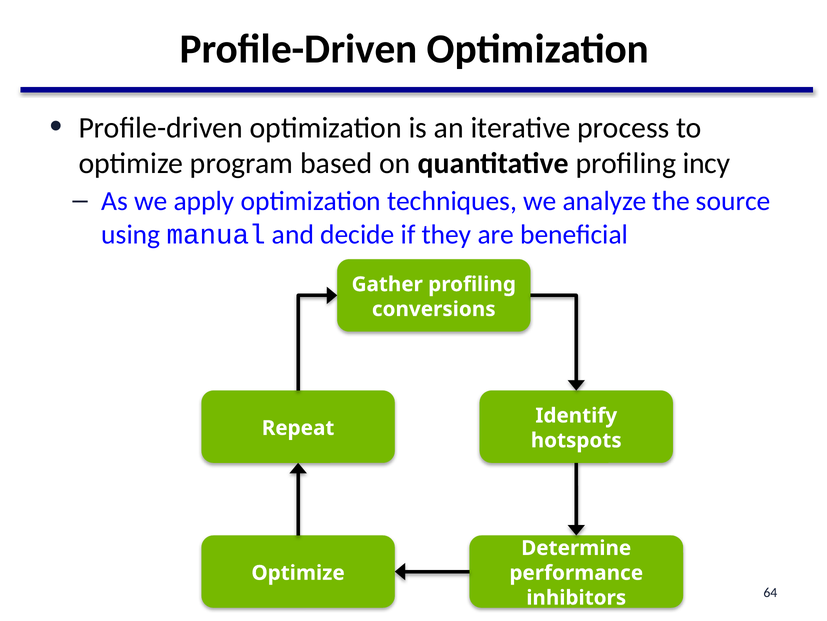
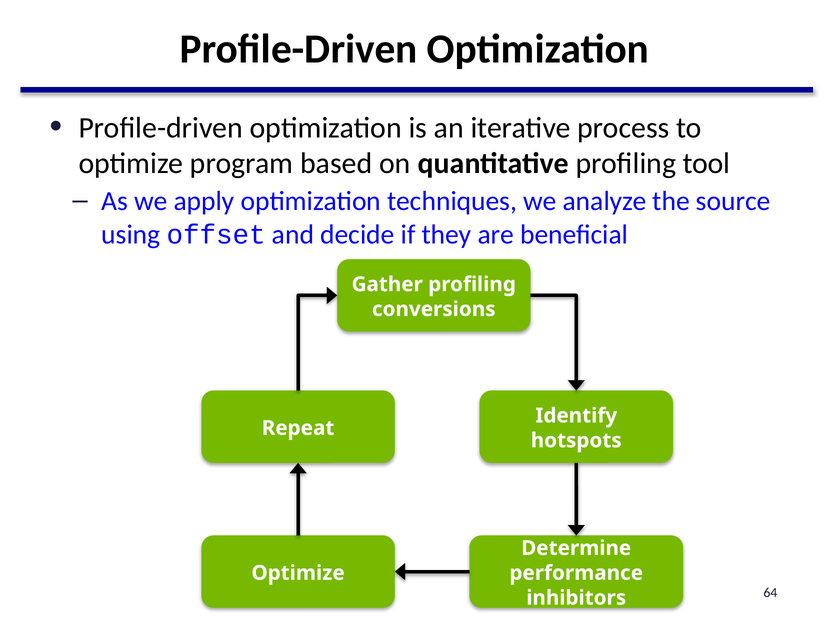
incy: incy -> tool (706, 163)
manual: manual -> offset (216, 234)
